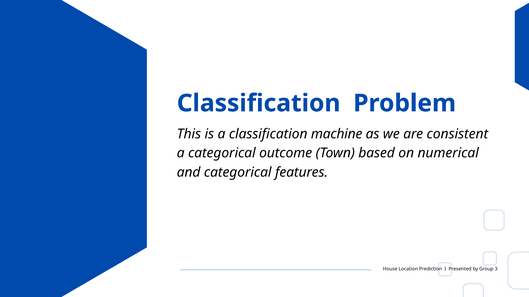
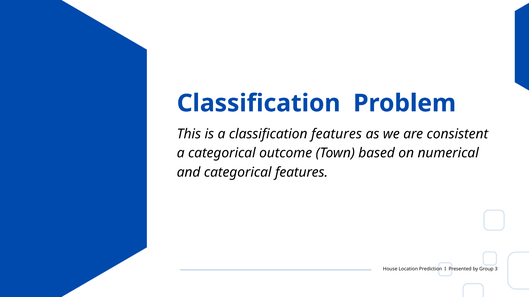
classification machine: machine -> features (337, 134)
